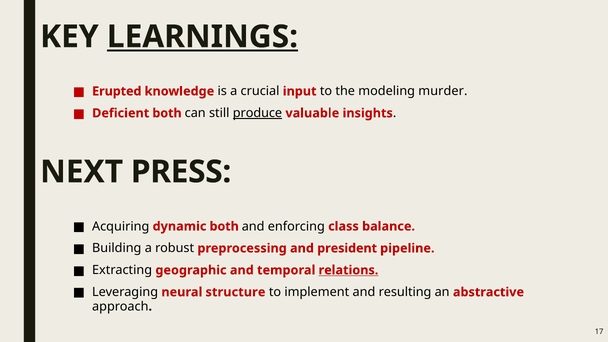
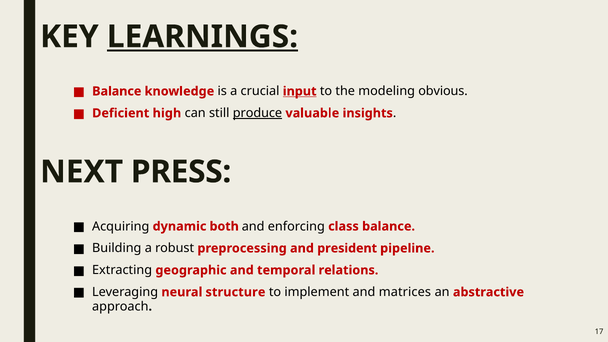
Erupted: Erupted -> Balance (117, 91)
input underline: none -> present (300, 91)
murder: murder -> obvious (443, 91)
Deficient both: both -> high (167, 113)
relations underline: present -> none (348, 270)
resulting: resulting -> matrices (405, 292)
